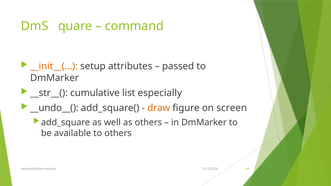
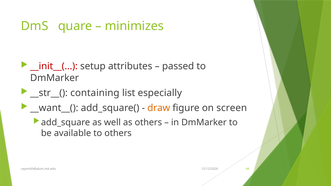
command: command -> minimizes (134, 26)
__init__(… colour: orange -> red (54, 66)
cumulative: cumulative -> containing (95, 93)
__undo__(: __undo__( -> __want__( (54, 108)
